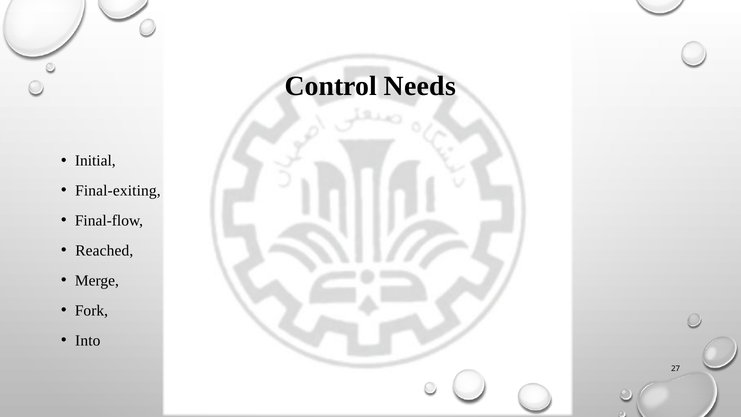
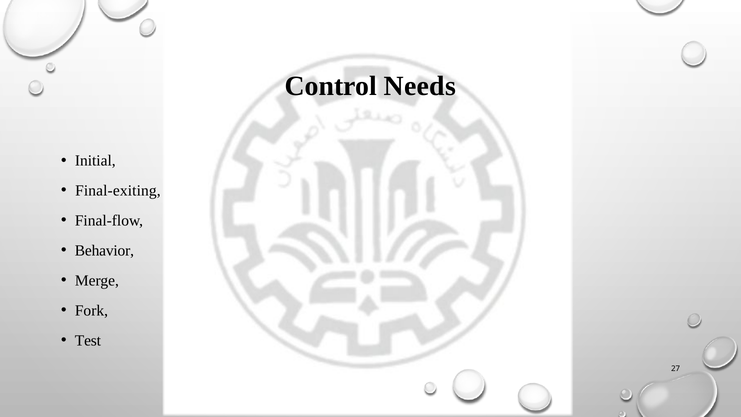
Reached: Reached -> Behavior (104, 251)
Into: Into -> Test (88, 341)
